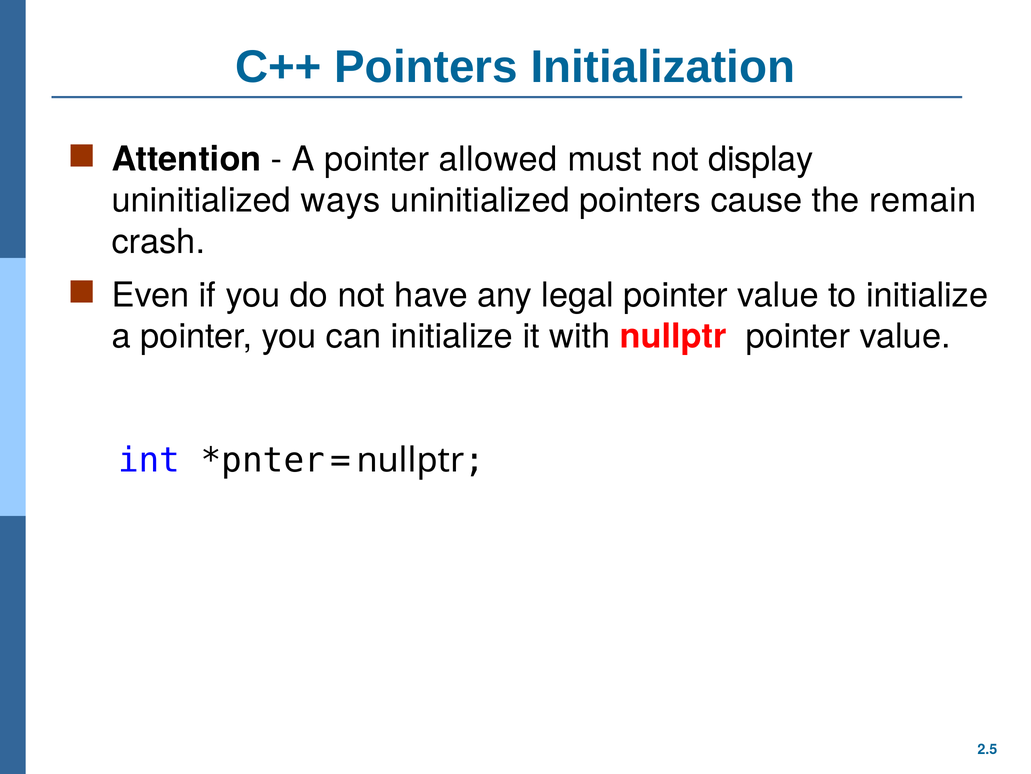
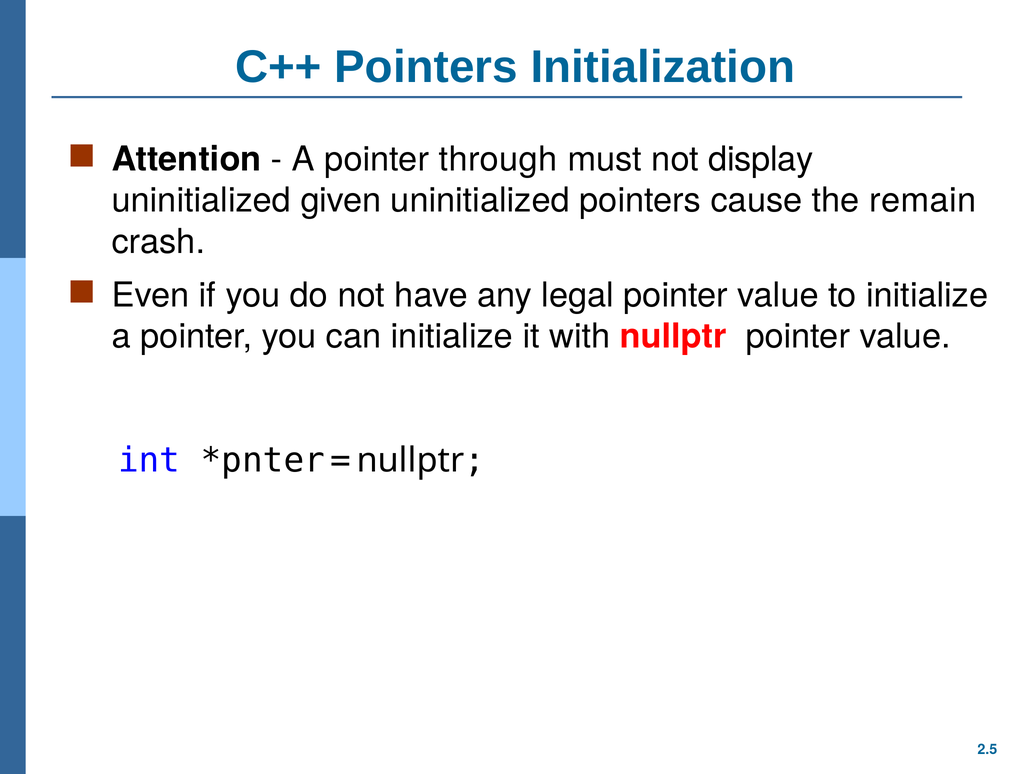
allowed: allowed -> through (498, 159)
ways: ways -> given (341, 200)
